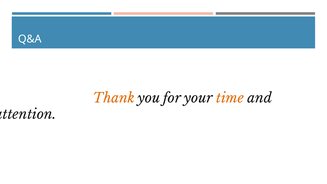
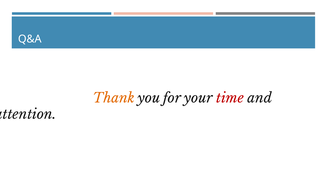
time colour: orange -> red (230, 98)
